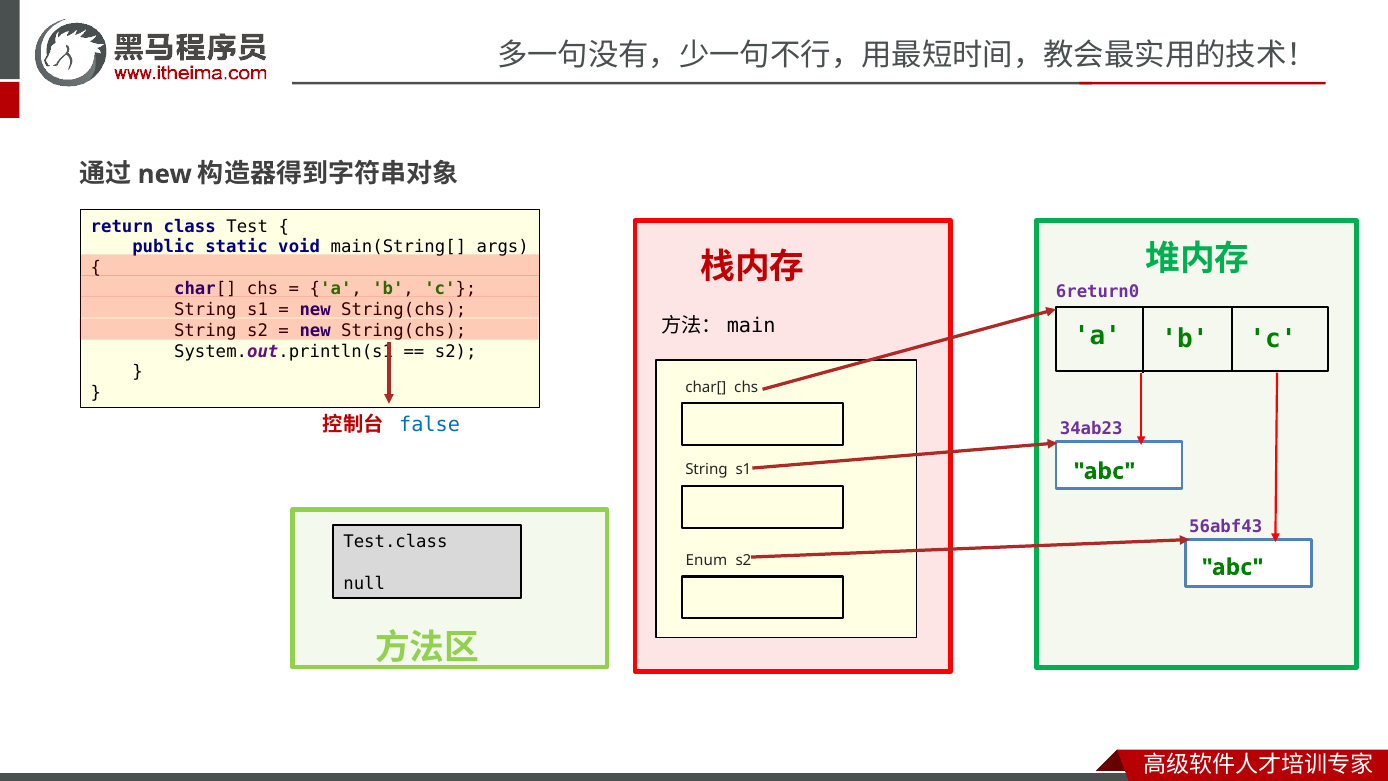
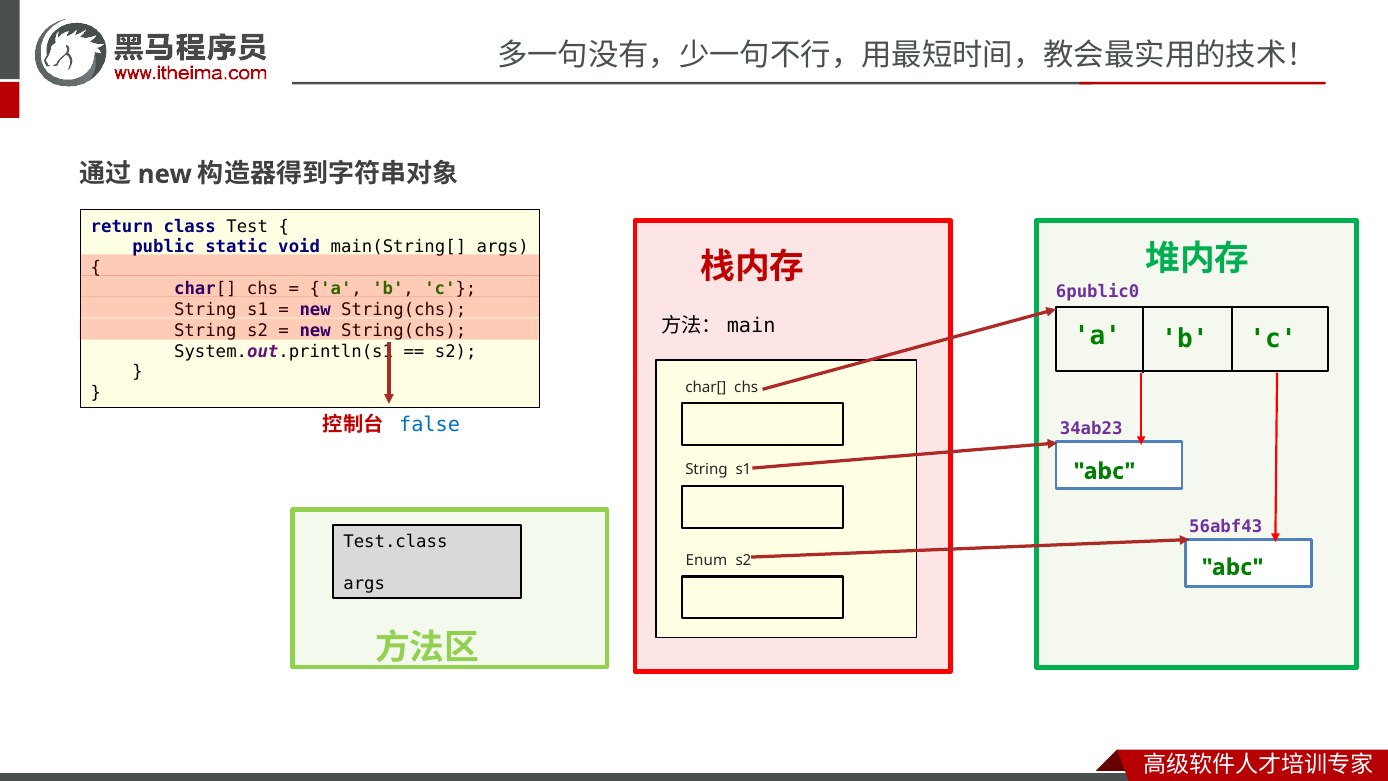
6return0: 6return0 -> 6public0 (1098, 292)
null: null -> args (364, 583)
